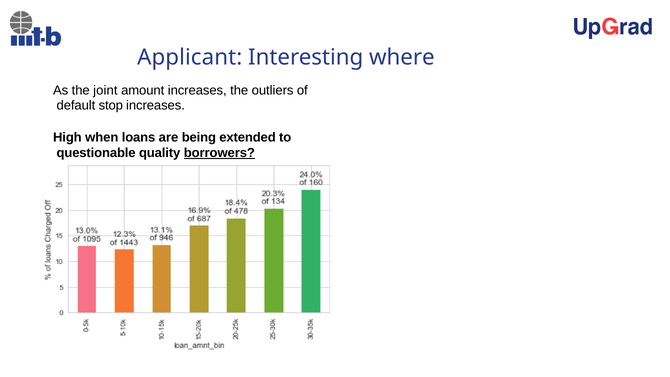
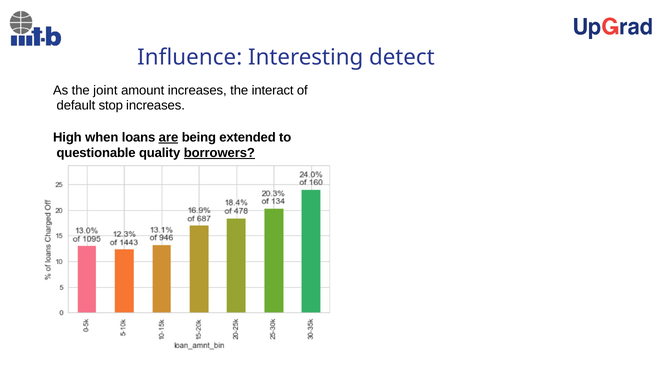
Applicant: Applicant -> Influence (190, 57)
where: where -> detect (402, 57)
outliers: outliers -> interact (273, 90)
are underline: none -> present (169, 137)
